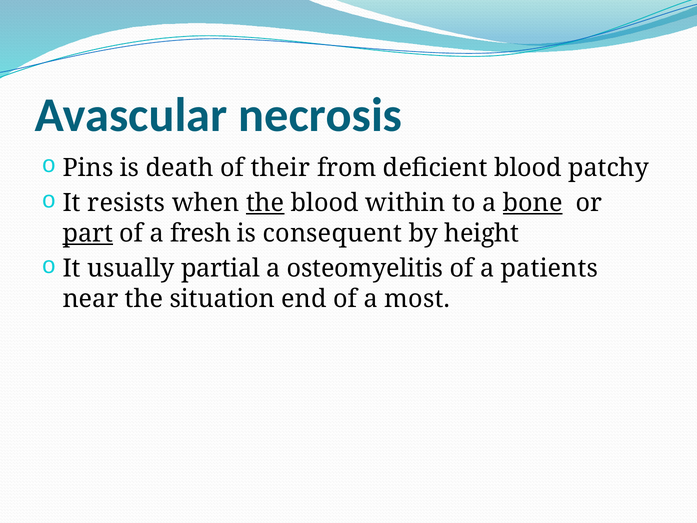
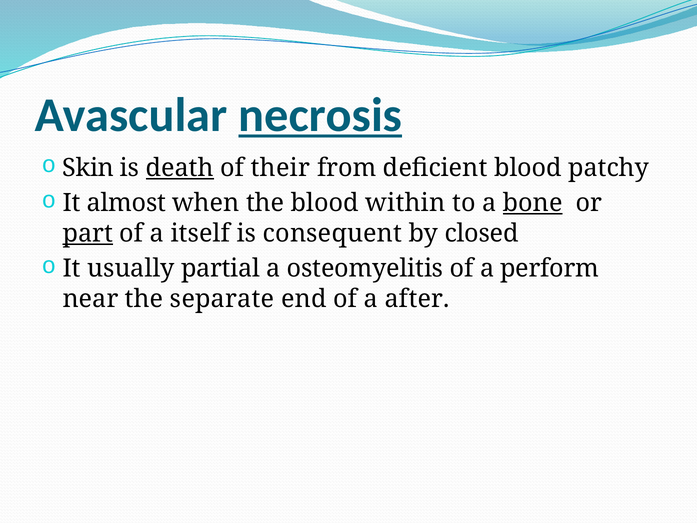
necrosis underline: none -> present (320, 115)
Pins: Pins -> Skin (88, 168)
death underline: none -> present (180, 168)
resists: resists -> almost (127, 203)
the underline: present -> none (265, 203)
fresh: fresh -> itself (200, 233)
height: height -> closed (482, 233)
patients: patients -> perform (550, 268)
situation: situation -> separate (222, 299)
most: most -> after (417, 299)
